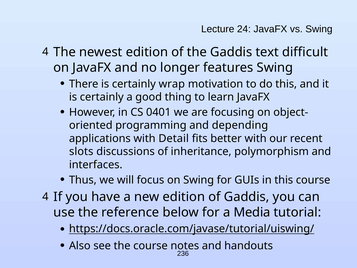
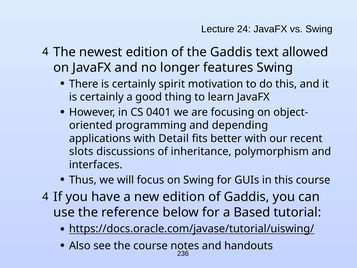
difficult: difficult -> allowed (305, 52)
wrap: wrap -> spirit (172, 84)
Media: Media -> Based (252, 212)
